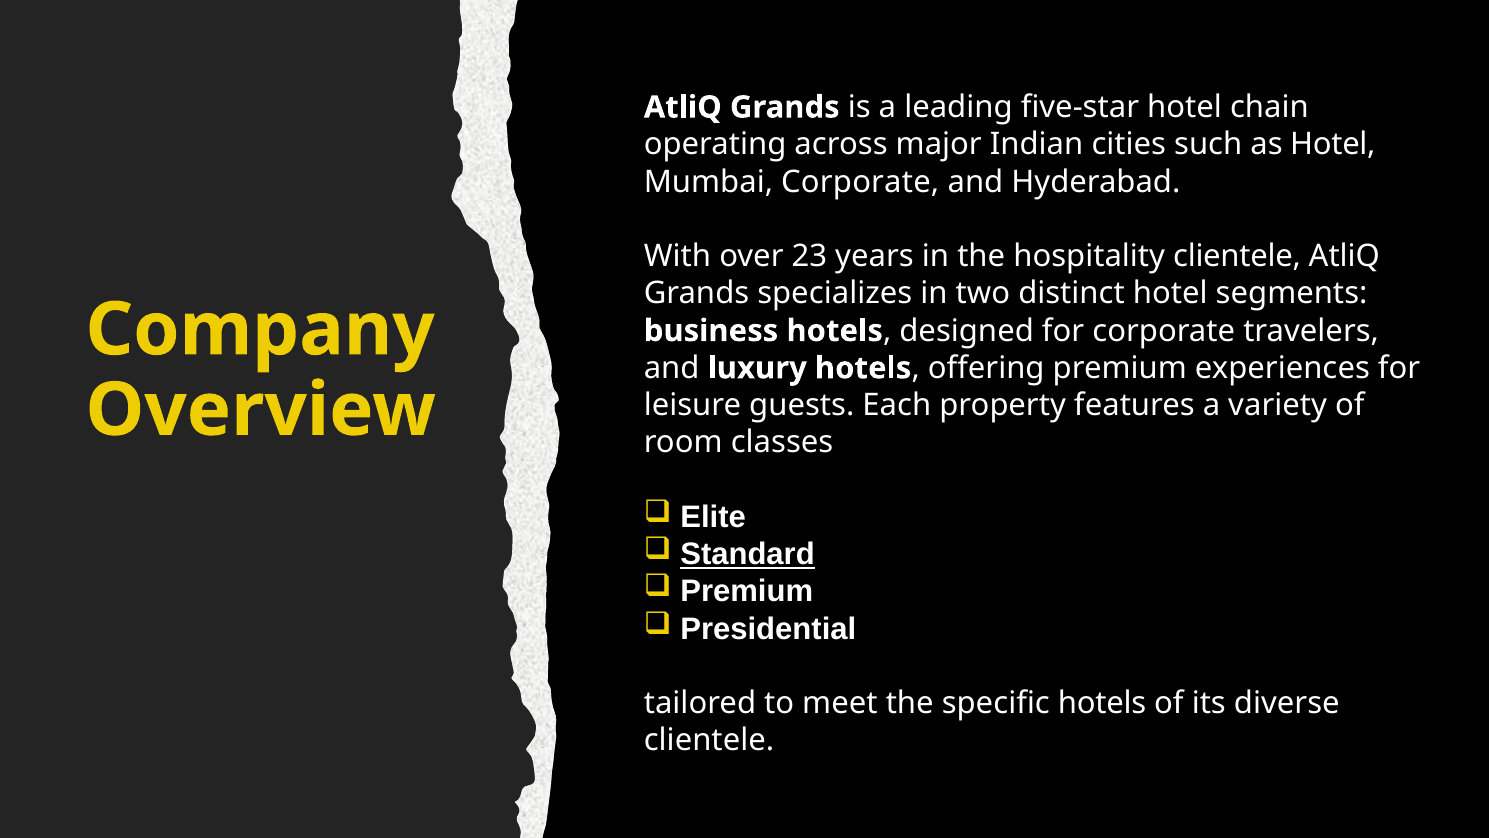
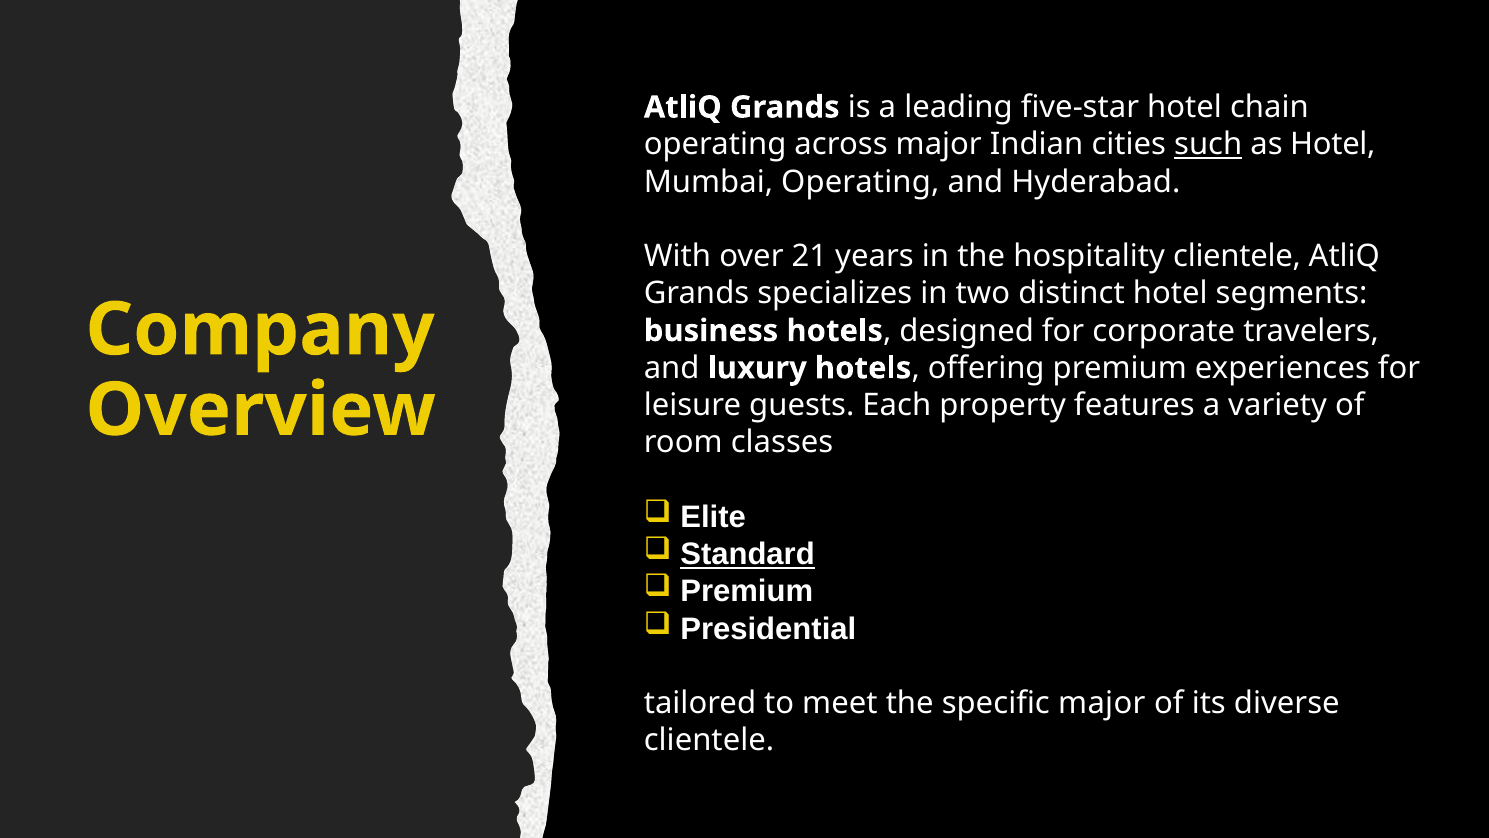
such underline: none -> present (1208, 145)
Mumbai Corporate: Corporate -> Operating (860, 182)
23: 23 -> 21 (809, 256)
specific hotels: hotels -> major (1102, 703)
